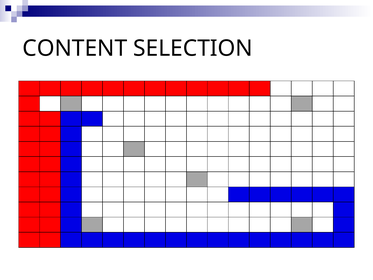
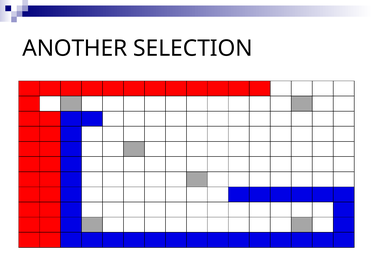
CONTENT: CONTENT -> ANOTHER (75, 48)
